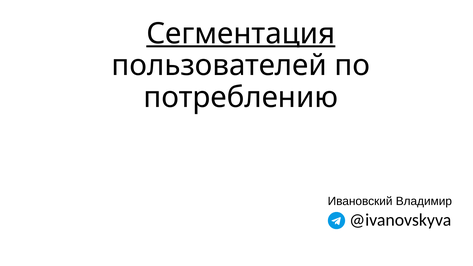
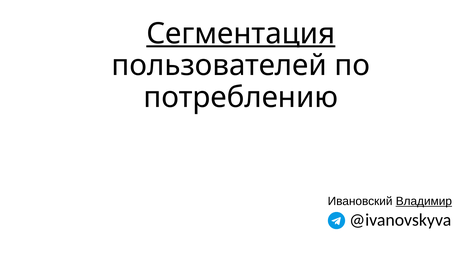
Владимир underline: none -> present (424, 201)
